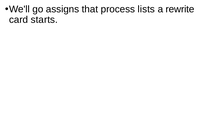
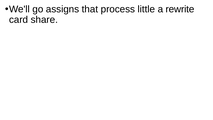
lists: lists -> little (146, 9)
starts: starts -> share (44, 20)
